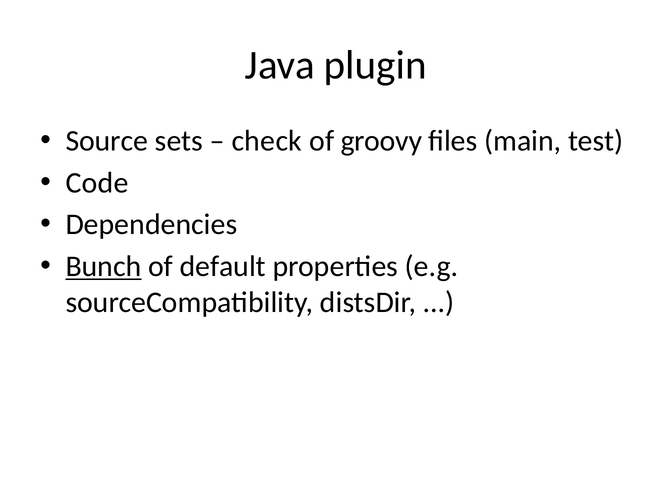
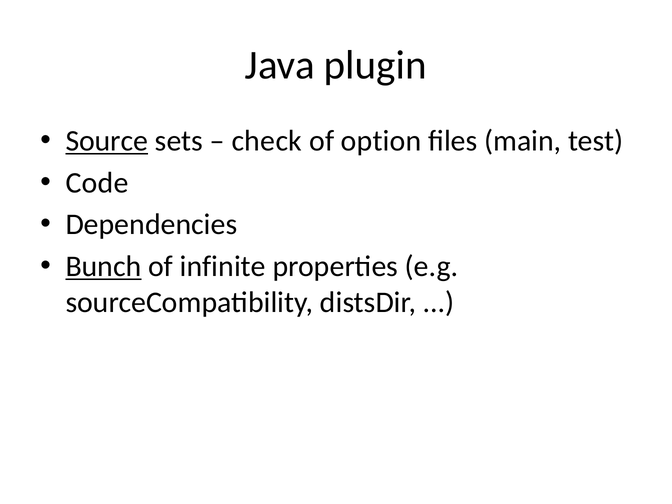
Source underline: none -> present (107, 141)
groovy: groovy -> option (381, 141)
default: default -> infinite (223, 266)
